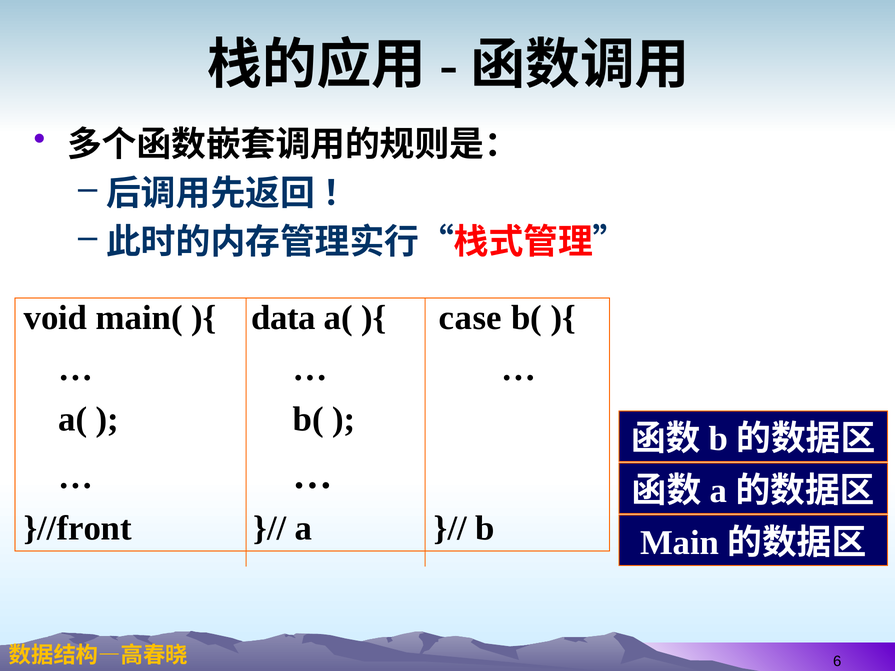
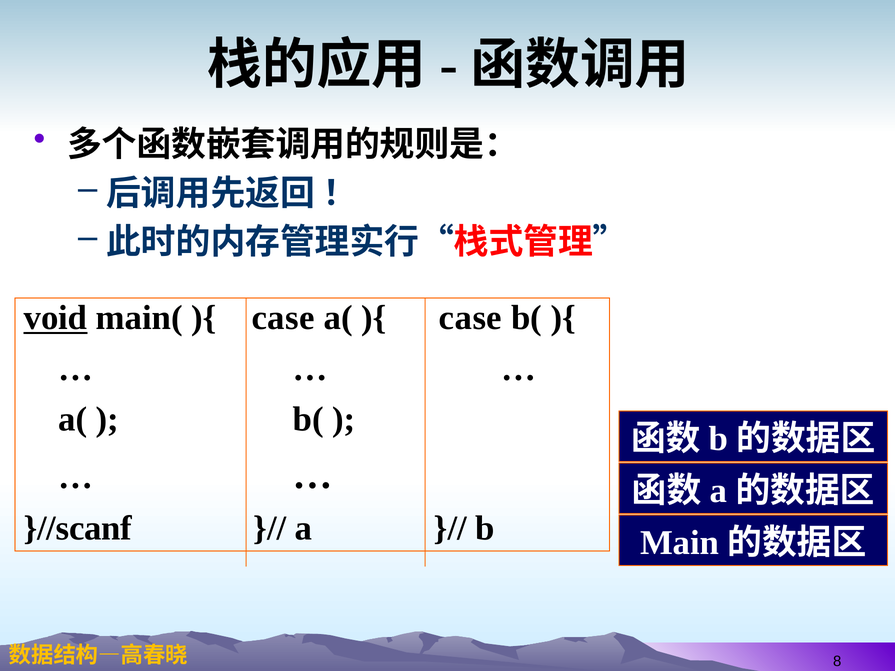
void underline: none -> present (56, 318)
data: data -> case (283, 318)
}//front: }//front -> }//scanf (78, 529)
6: 6 -> 8 (837, 661)
